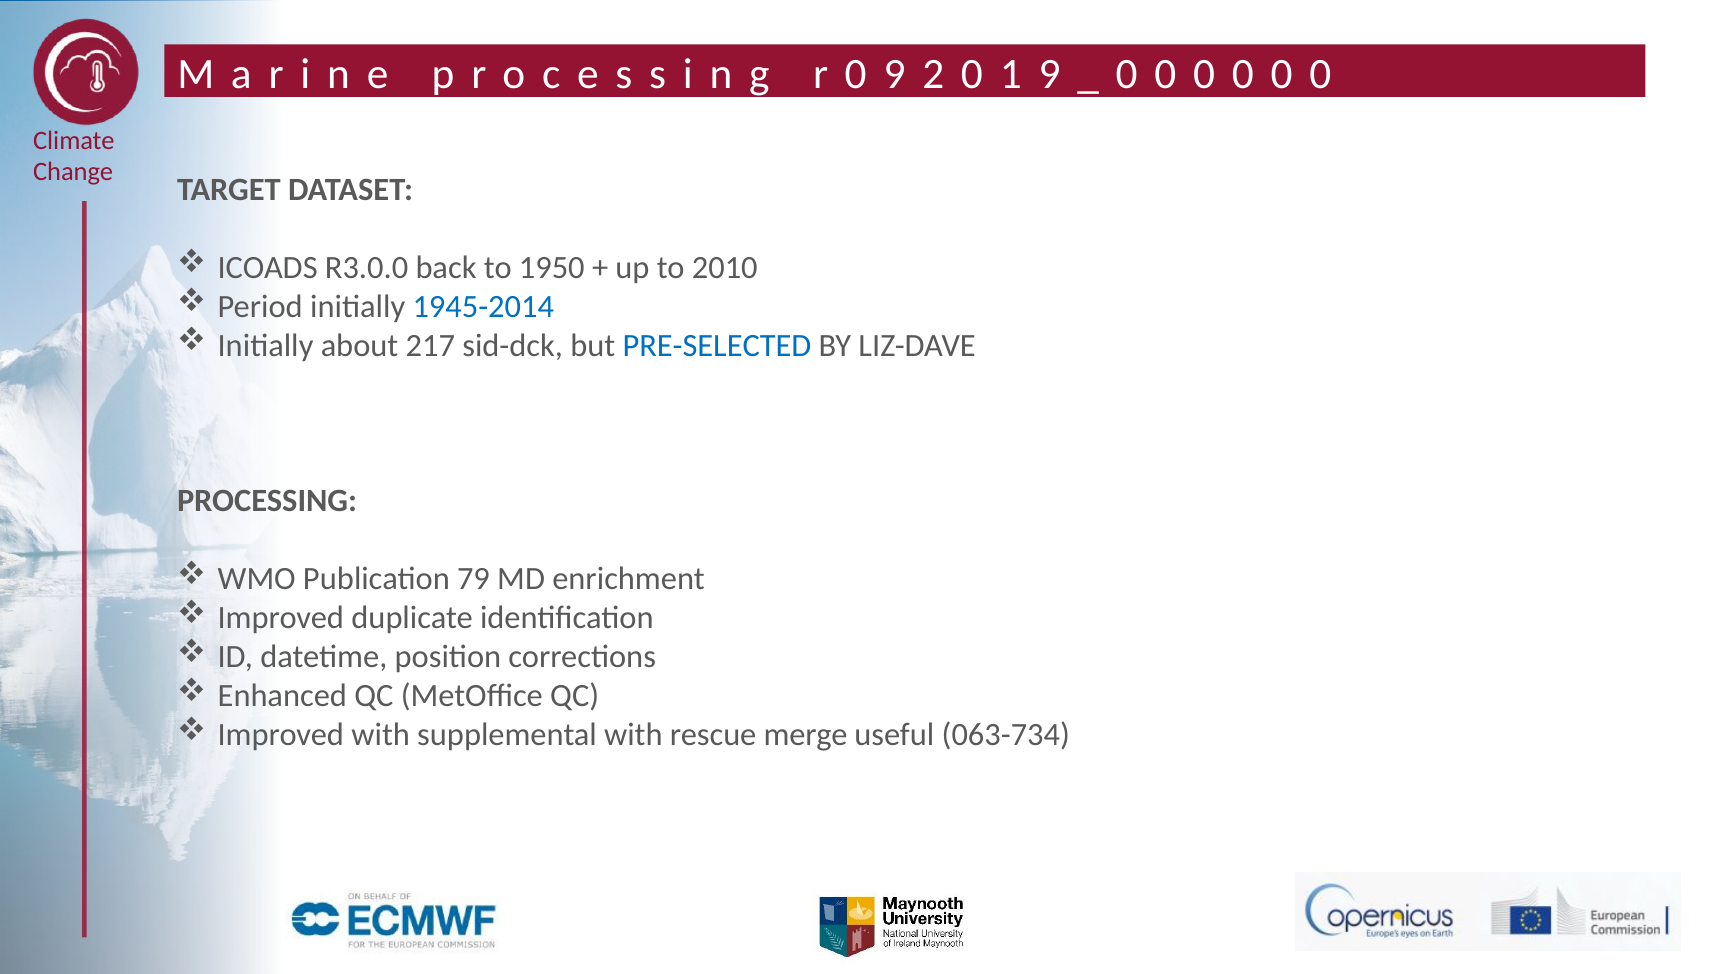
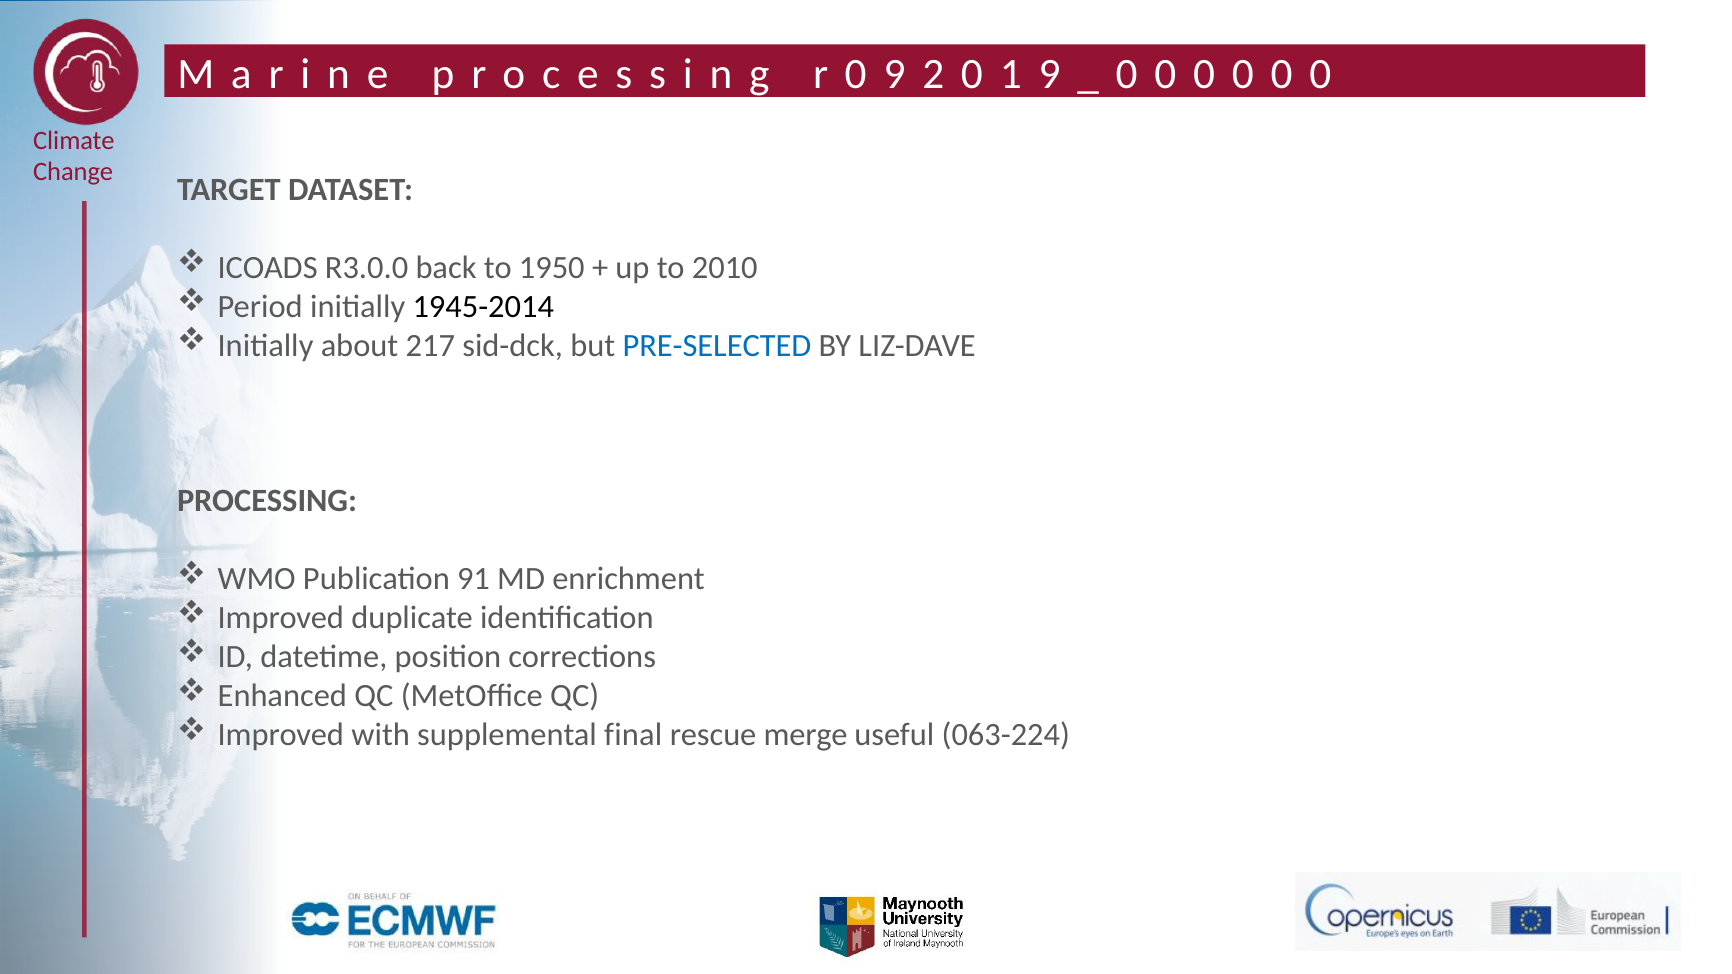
1945-2014 colour: blue -> black (483, 306)
79: 79 -> 91 (473, 579)
supplemental with: with -> final (633, 735)
063-734: 063-734 -> 063-224 (1006, 735)
